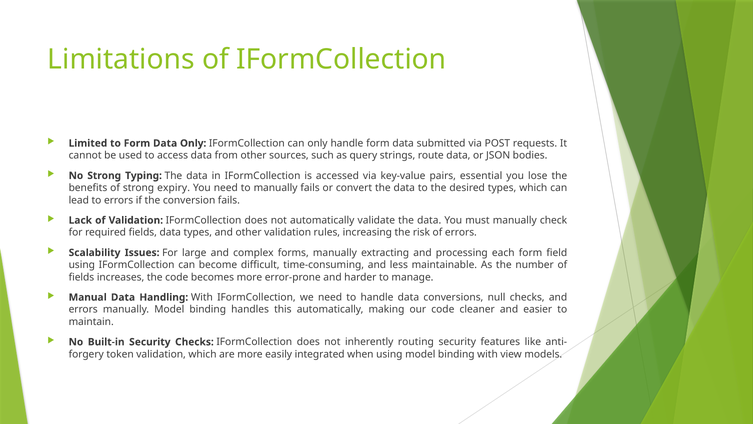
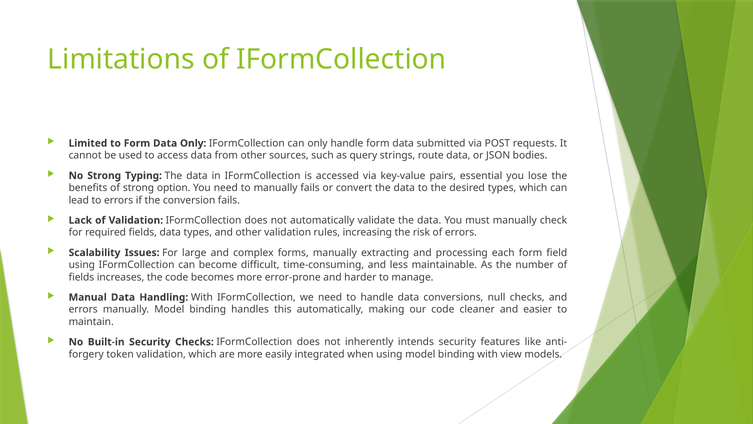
expiry: expiry -> option (174, 188)
routing: routing -> intends (416, 342)
